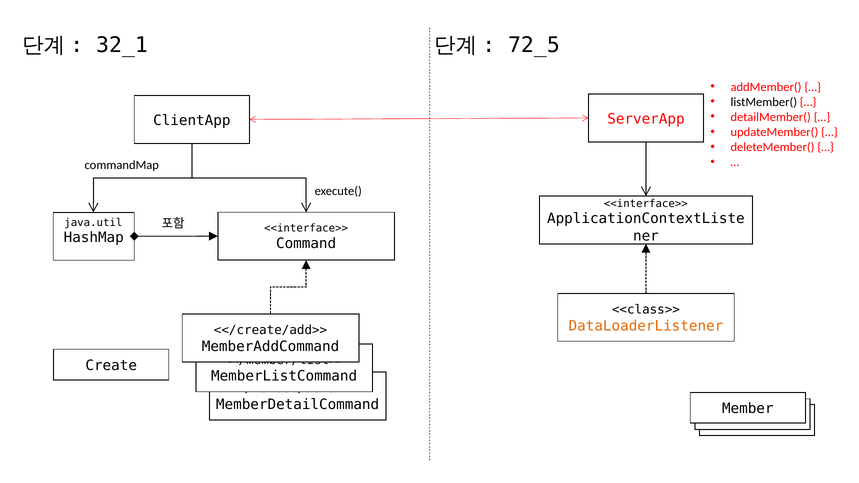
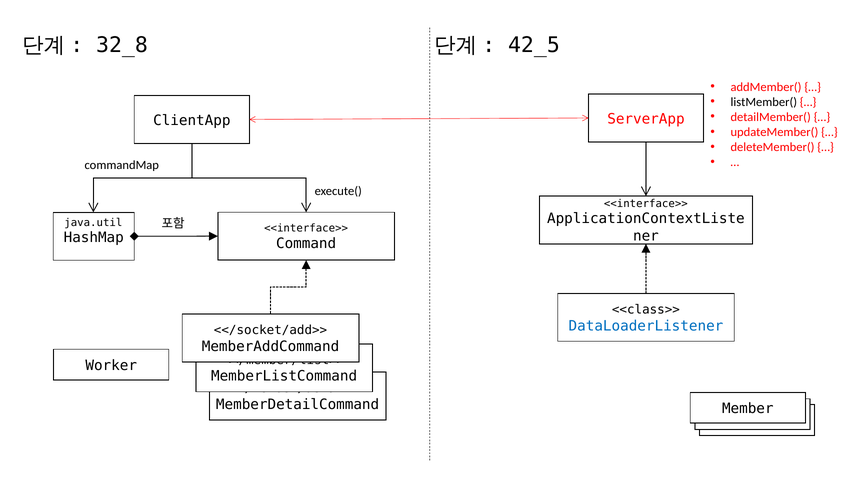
32_1: 32_1 -> 32_8 (122, 45)
72_5: 72_5 -> 42_5 (534, 45)
DataLoaderListener colour: orange -> blue (646, 326)
<</create/add>>: <</create/add>> -> <</socket/add>> (271, 330)
Create: Create -> Worker (111, 366)
